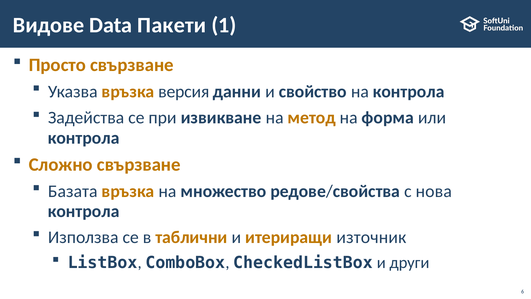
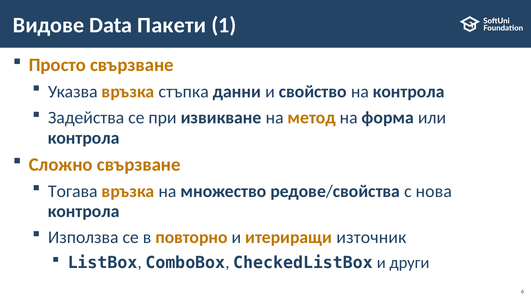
версия: версия -> стъпка (184, 92)
Базата: Базата -> Тогава (73, 191)
таблични: таблични -> повторно (191, 237)
